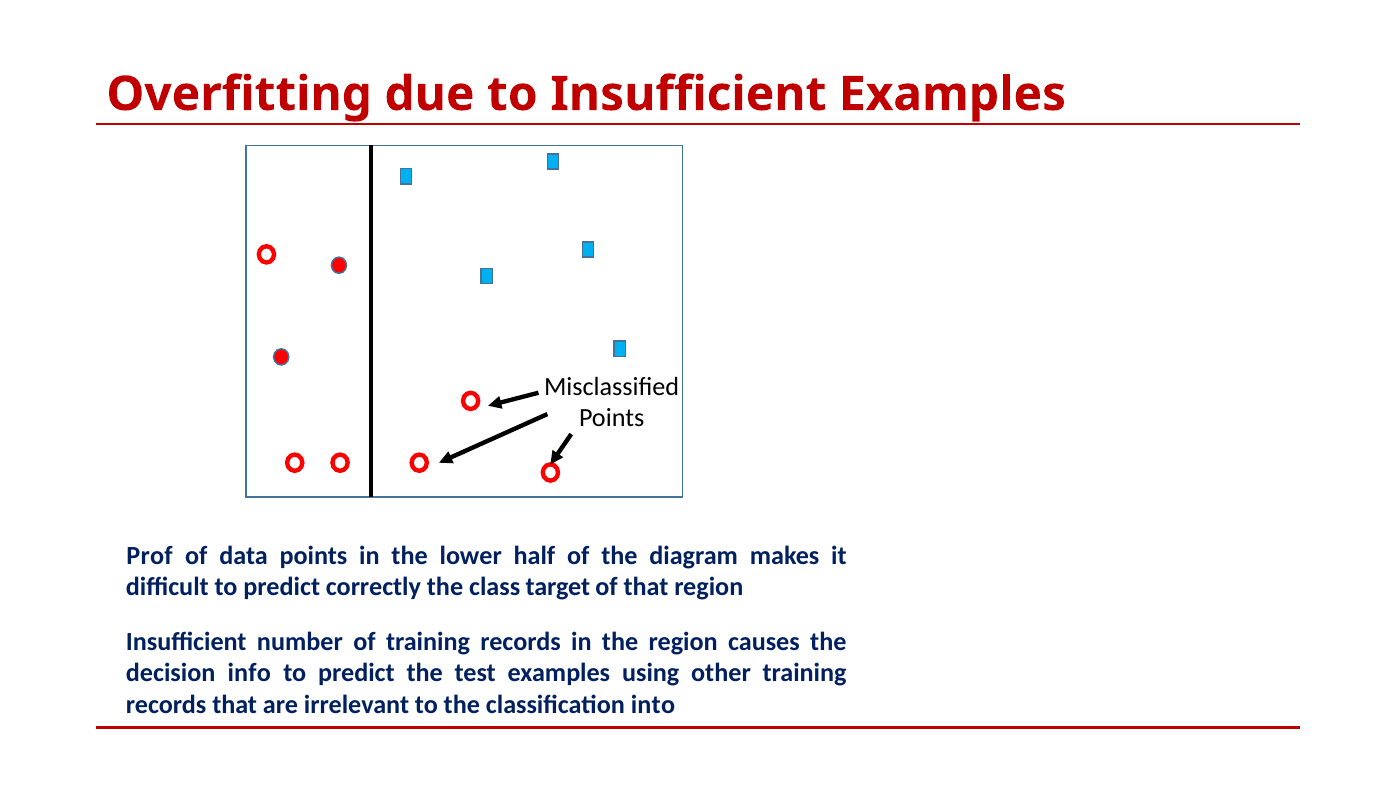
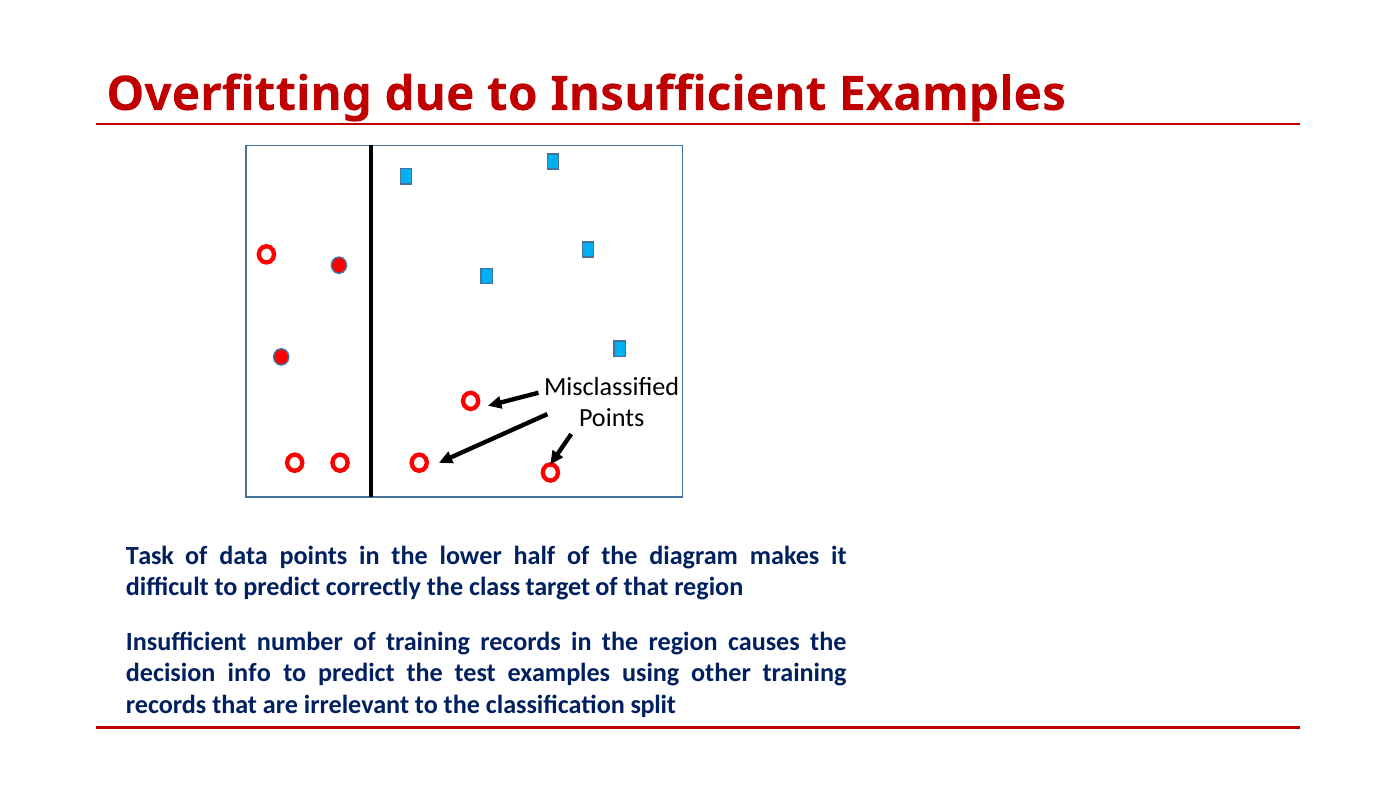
Prof: Prof -> Task (150, 556)
into: into -> split (653, 705)
